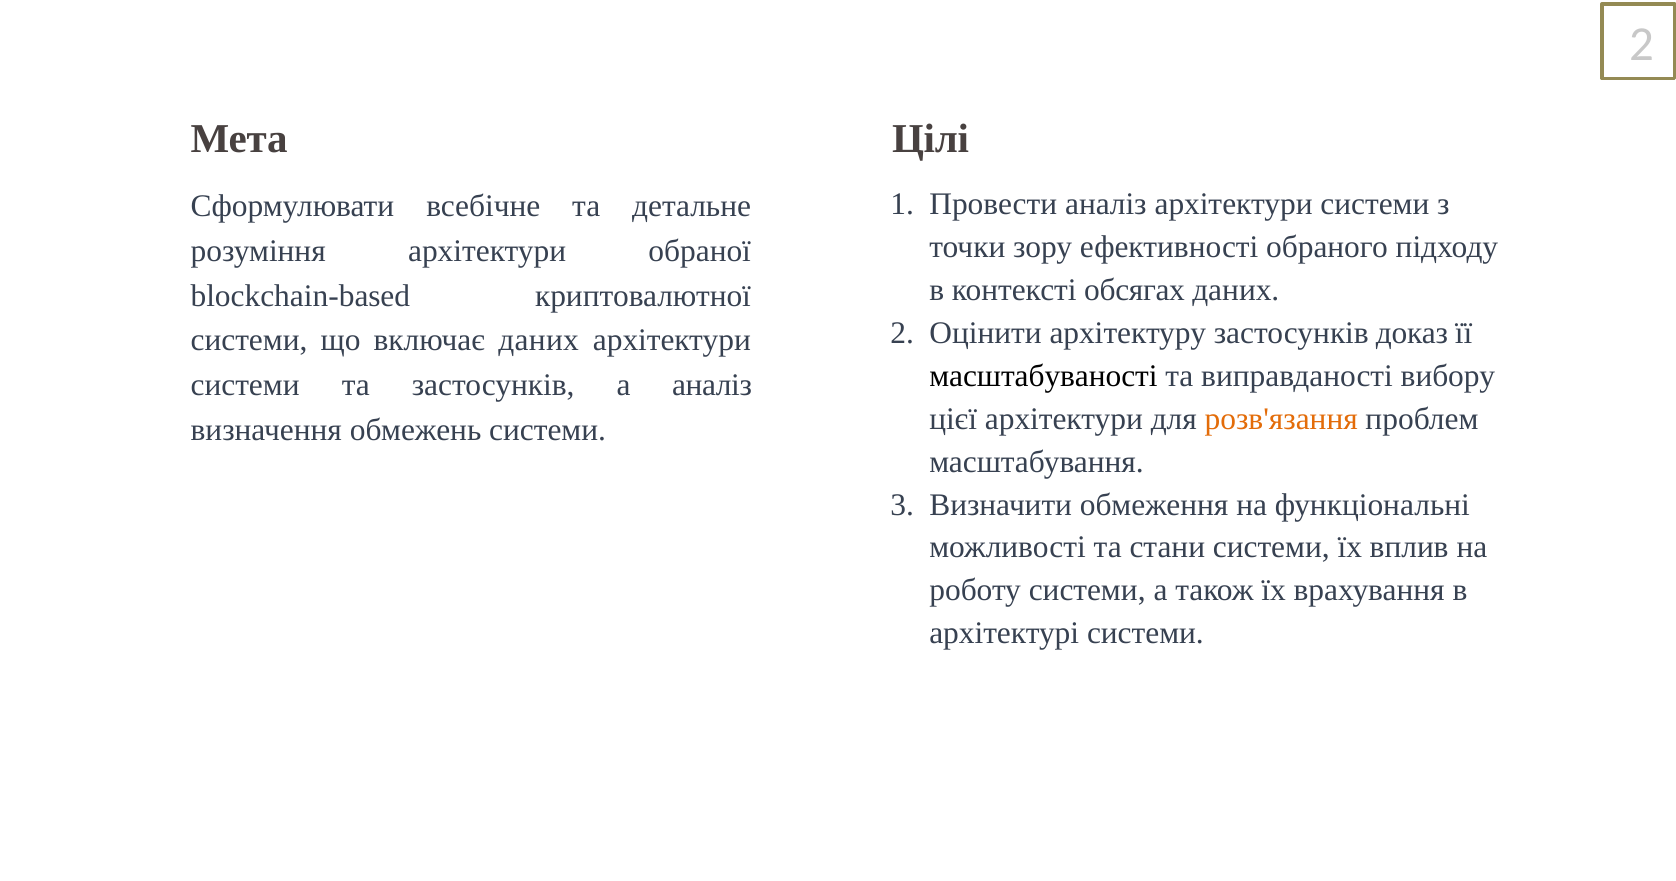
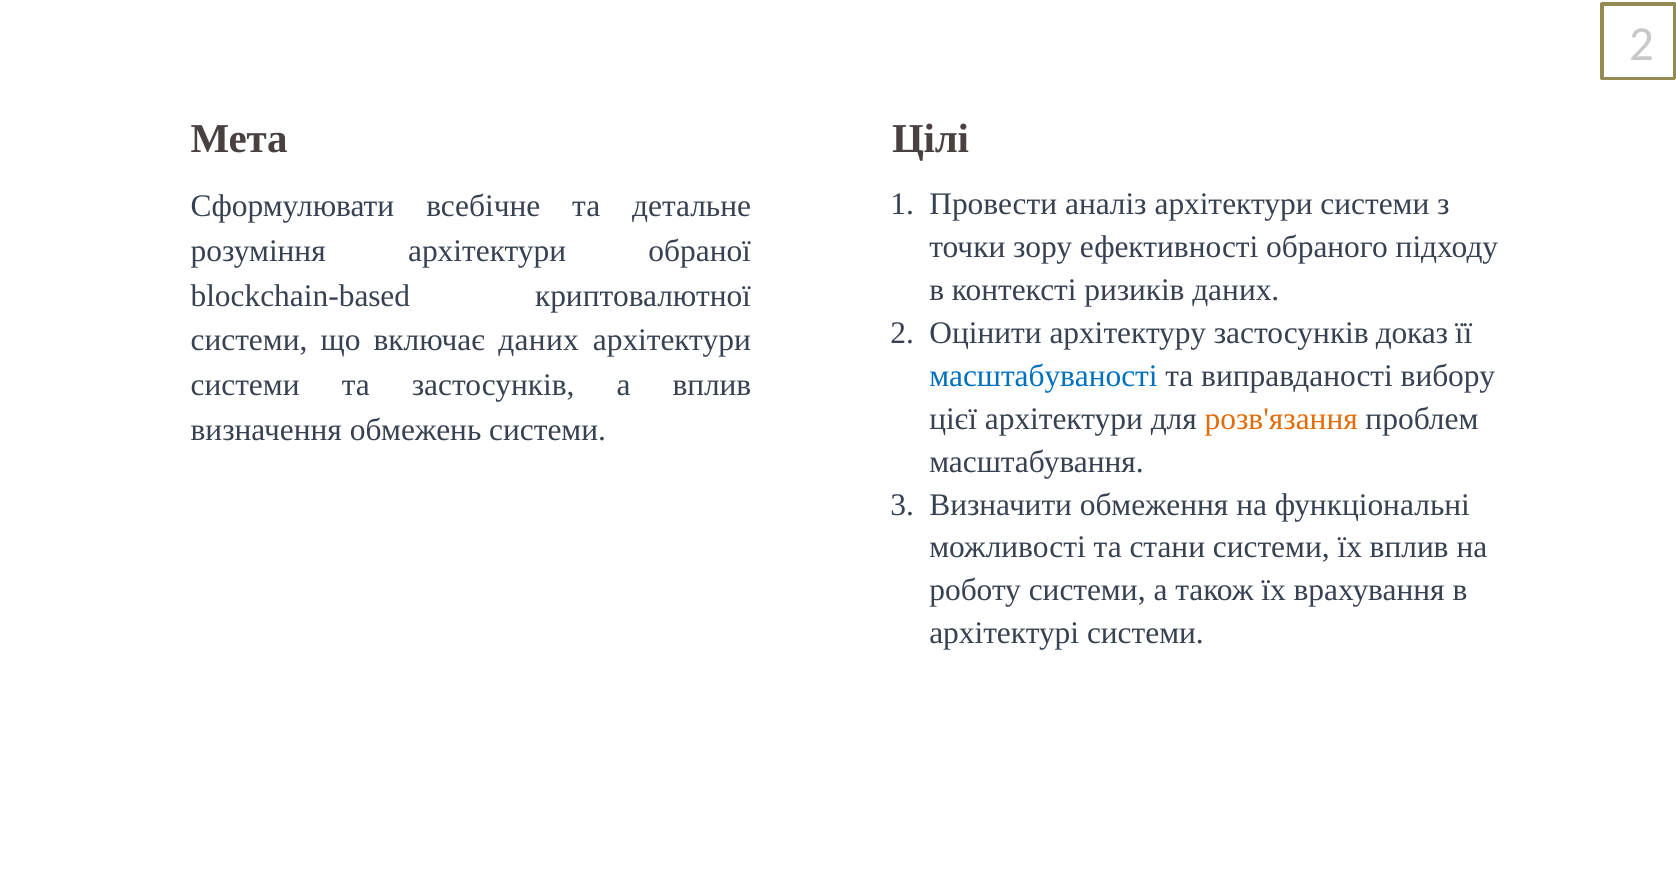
обсягах: обсягах -> ризиків (1134, 290)
масштабуваності colour: black -> blue (1043, 376)
а аналіз: аналіз -> вплив (712, 386)
